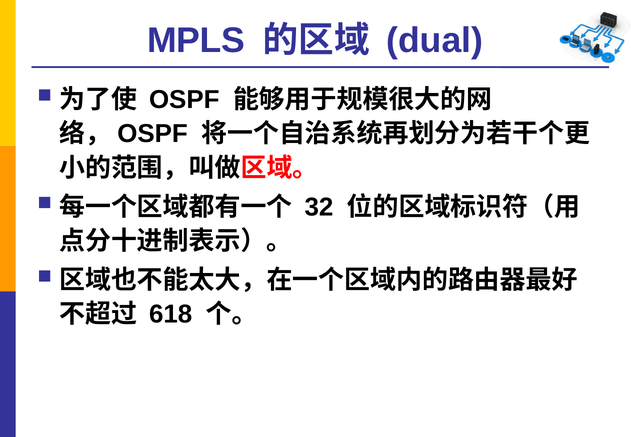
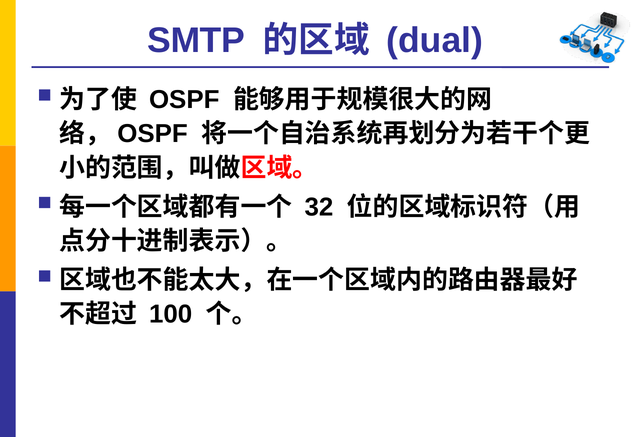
MPLS: MPLS -> SMTP (196, 41)
618: 618 -> 100 (171, 314)
